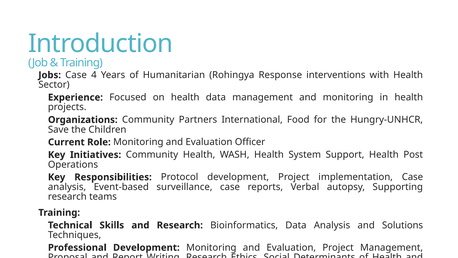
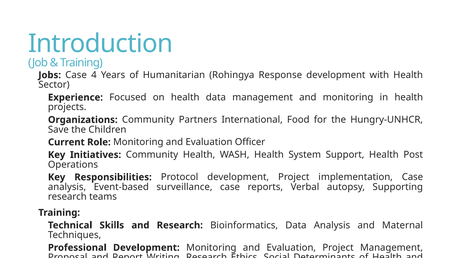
Response interventions: interventions -> development (336, 75)
Solutions: Solutions -> Maternal (402, 225)
